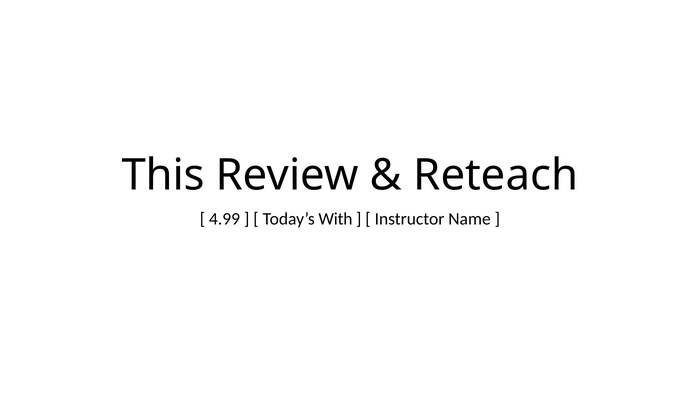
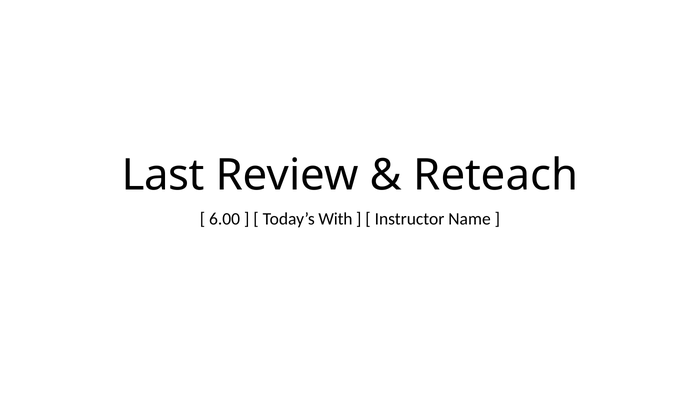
This: This -> Last (163, 175)
4.99: 4.99 -> 6.00 (225, 219)
